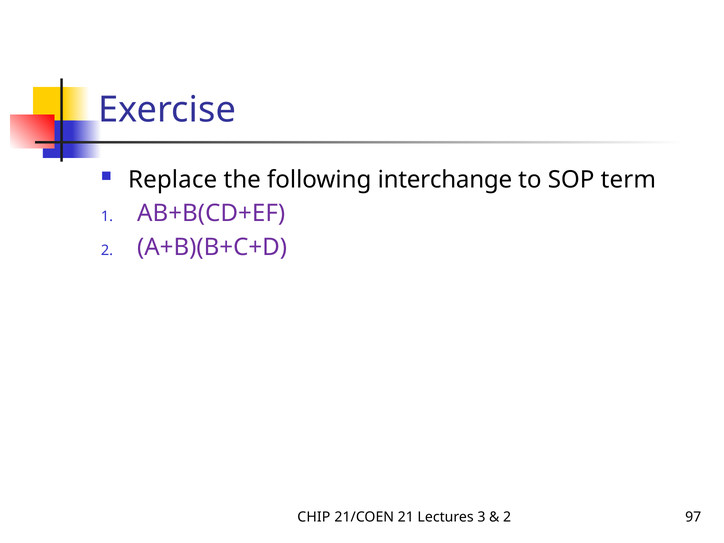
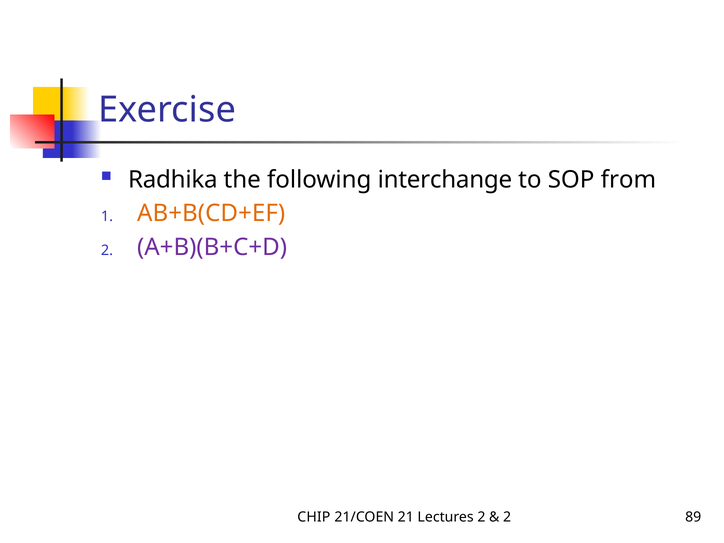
Replace: Replace -> Radhika (173, 180)
term: term -> from (628, 180)
AB+B(CD+EF colour: purple -> orange (211, 213)
Lectures 3: 3 -> 2 (481, 517)
97: 97 -> 89 (693, 517)
